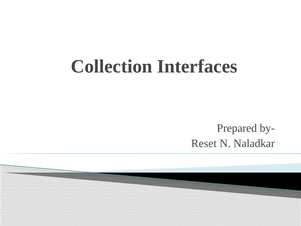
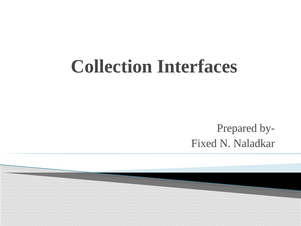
Reset: Reset -> Fixed (204, 143)
